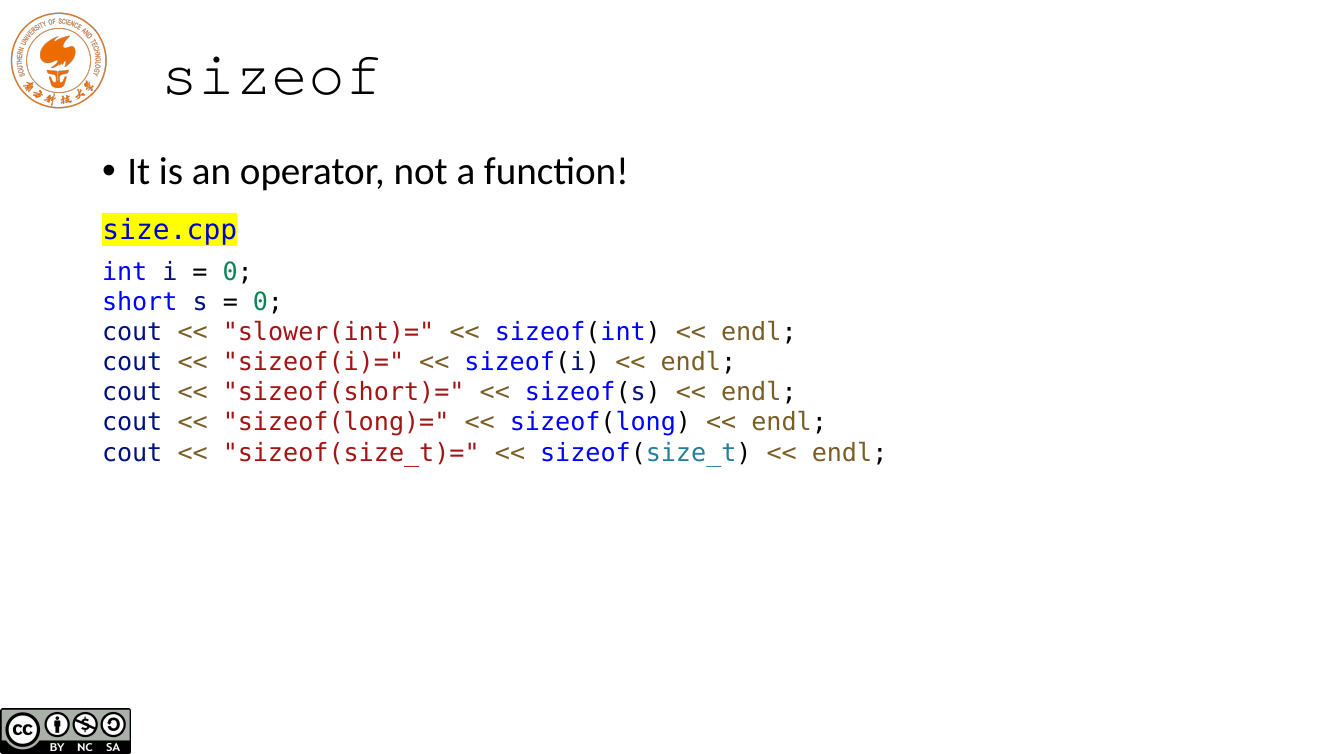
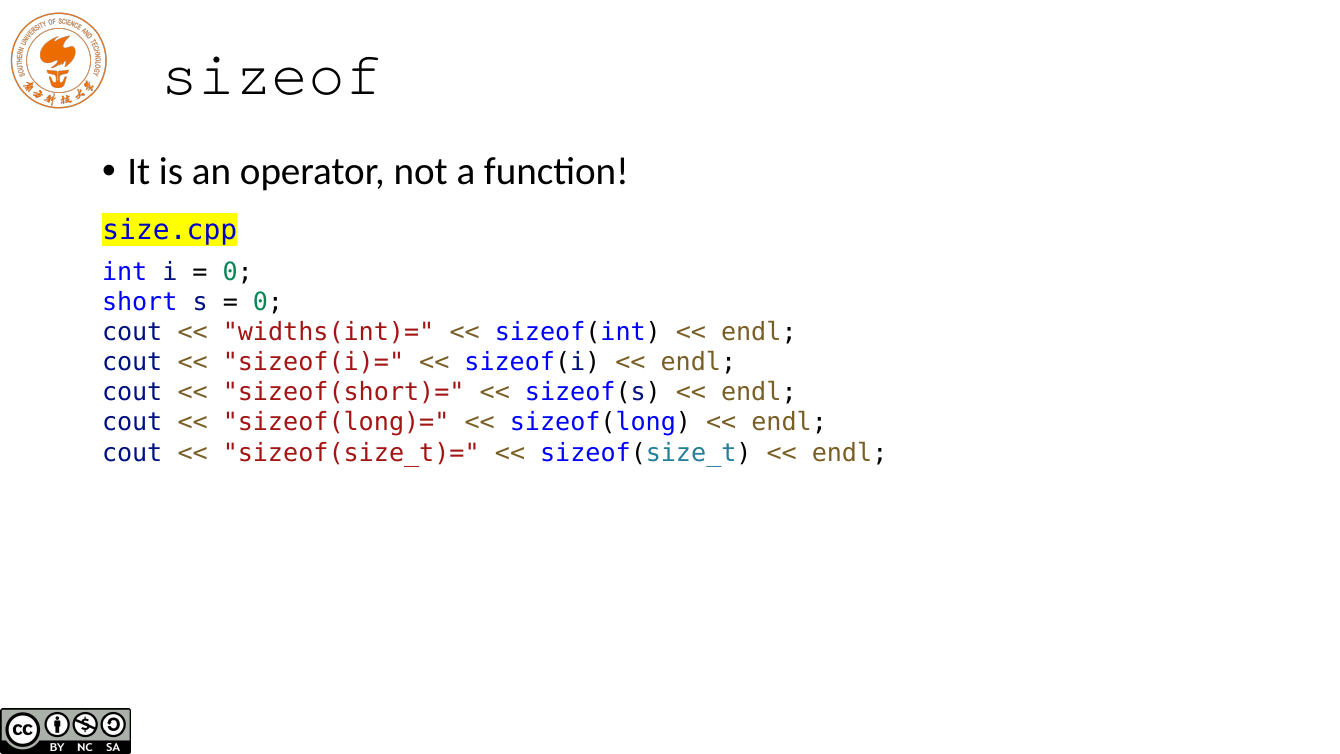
slower(int)=: slower(int)= -> widths(int)= (329, 332)
